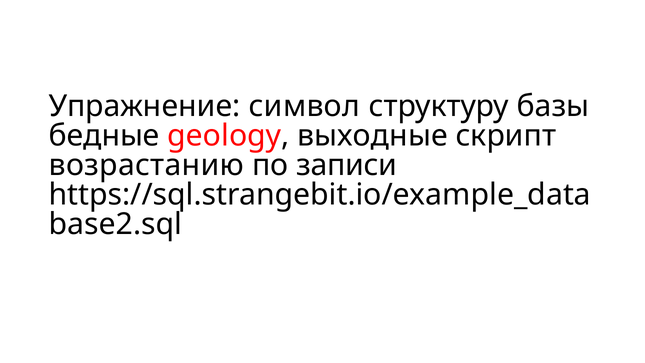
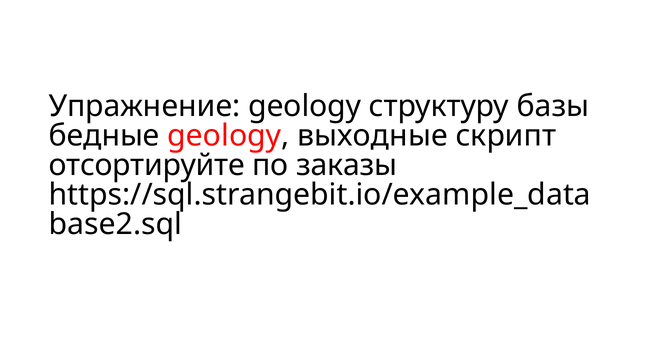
Упражнение символ: символ -> geology (305, 106)
возрастанию: возрастанию -> отсортируйте (147, 165)
записи: записи -> заказы (347, 165)
